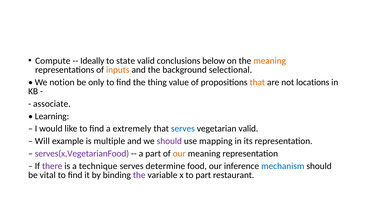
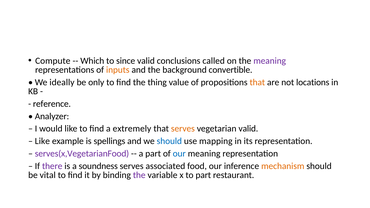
Ideally: Ideally -> Which (92, 61)
state: state -> since (126, 61)
below: below -> called (214, 61)
meaning colour: orange -> purple (270, 61)
selectional: selectional -> convertible (230, 70)
notion: notion -> ideally (62, 82)
associate: associate -> reference (52, 104)
Learning: Learning -> Analyzer (52, 116)
serves colour: blue -> orange (183, 129)
Will: Will -> Like (42, 141)
multiple: multiple -> spellings (109, 141)
should colour: purple -> blue (169, 141)
our colour: orange -> blue (179, 154)
technique: technique -> soundness (98, 166)
determine: determine -> associated (165, 166)
mechanism colour: blue -> orange (283, 166)
